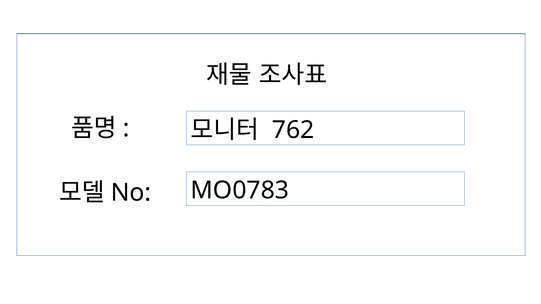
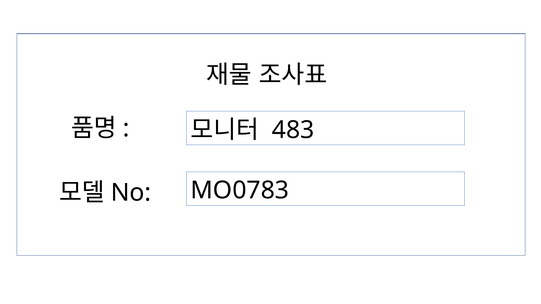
762: 762 -> 483 (293, 130)
